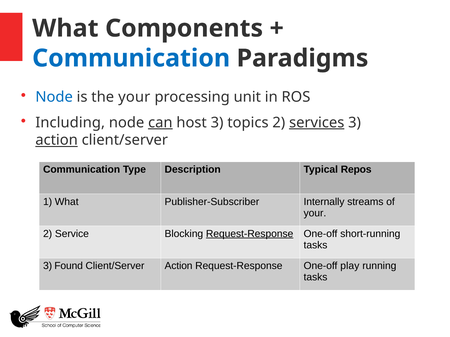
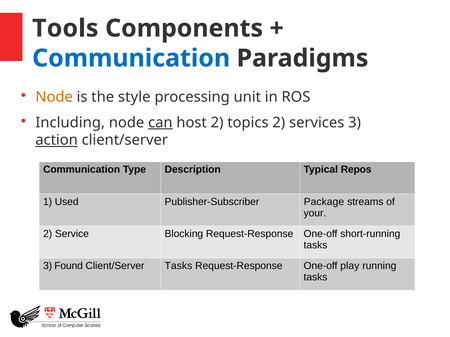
What: What -> Tools (65, 28)
Node colour: blue -> orange (54, 97)
the your: your -> style (134, 97)
host 3: 3 -> 2 (217, 123)
services underline: present -> none (317, 123)
1 What: What -> Used (67, 202)
Internally: Internally -> Package (324, 202)
Request-Response underline: present -> none (250, 234)
Client/Server Action: Action -> Tasks (178, 266)
